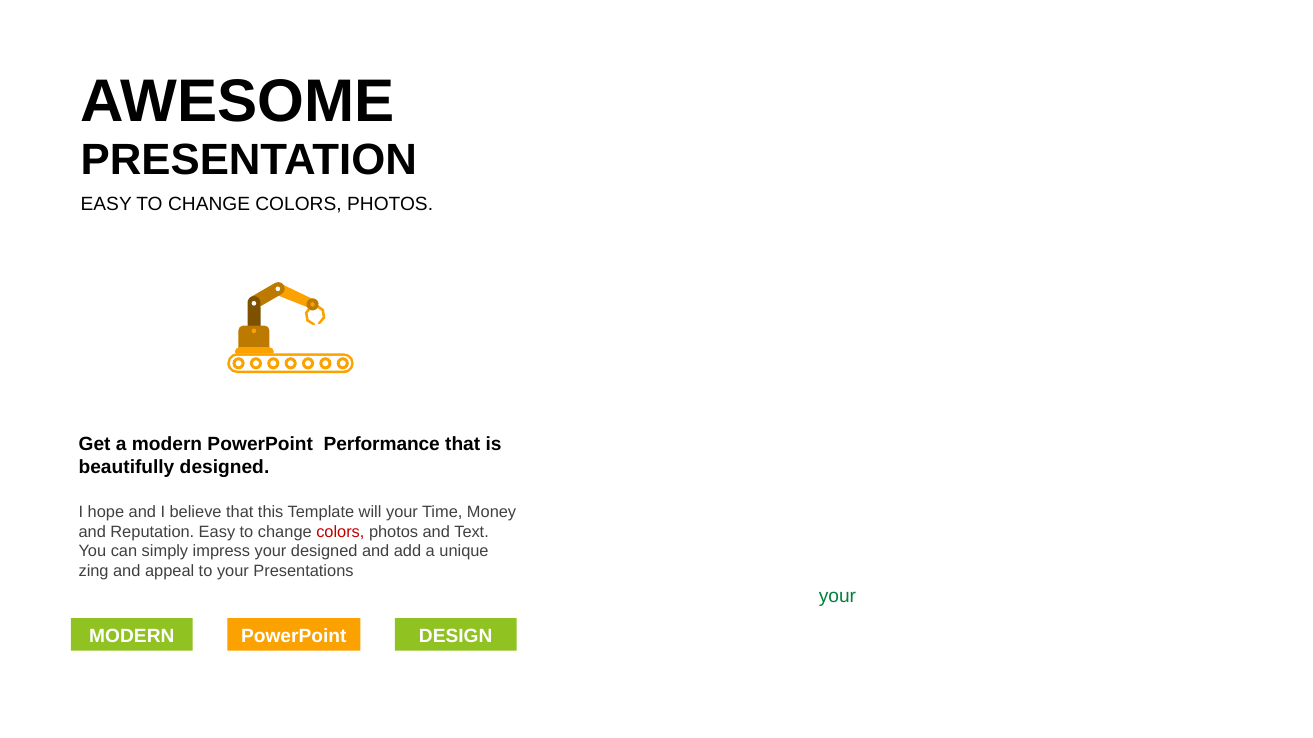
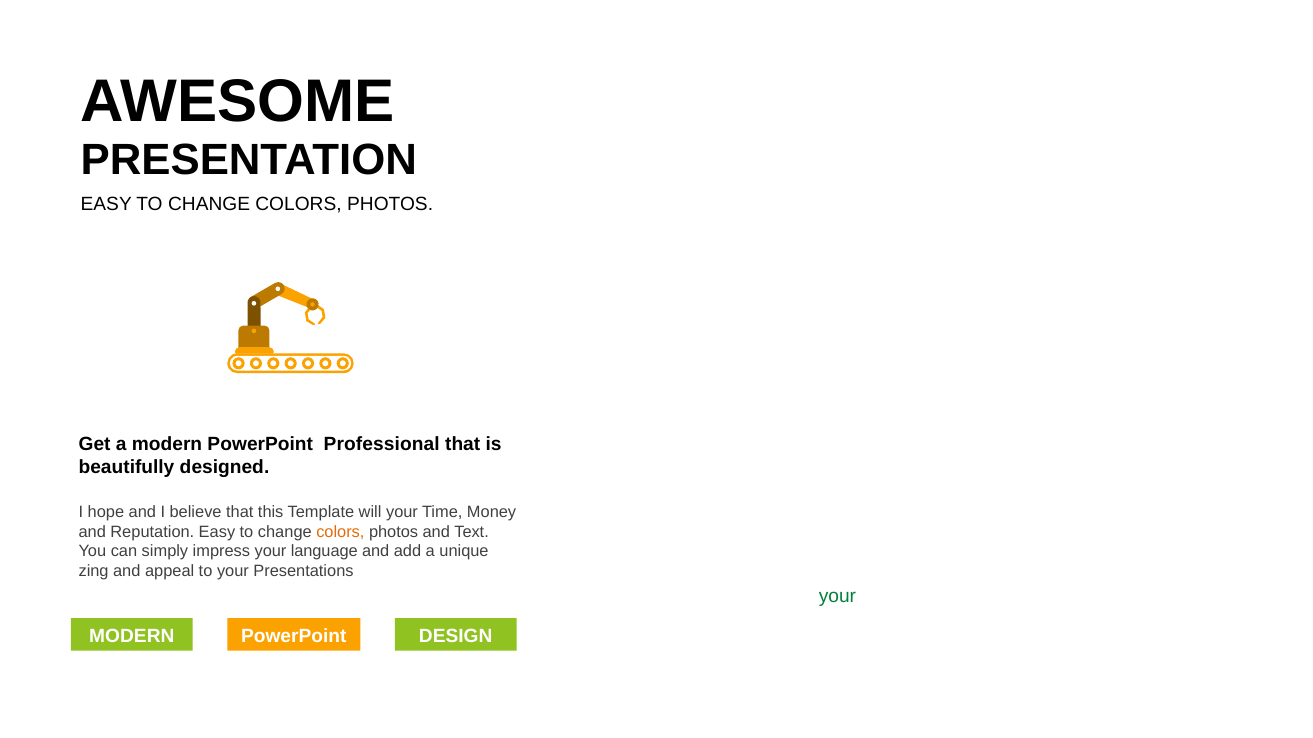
Performance: Performance -> Professional (382, 444)
colors colour: red -> orange (340, 532)
your designed: designed -> language (324, 552)
